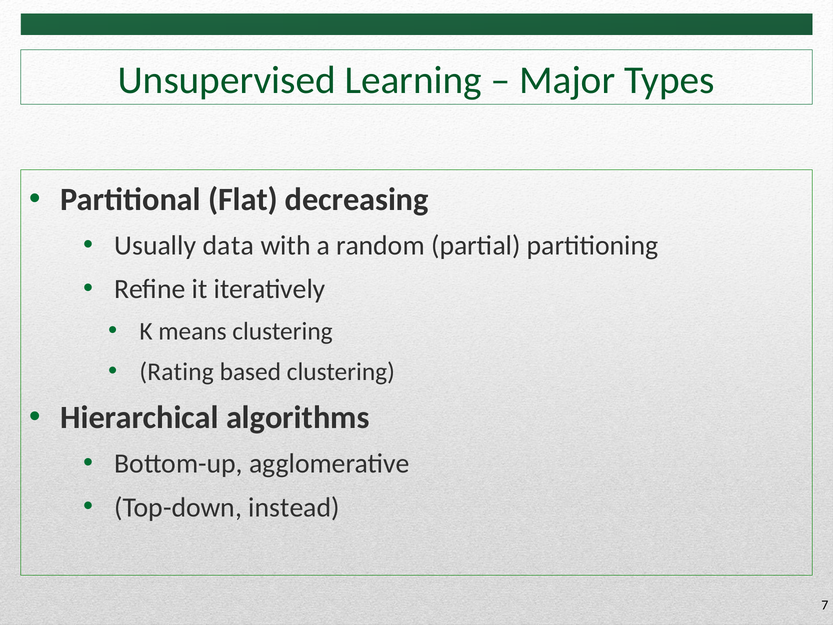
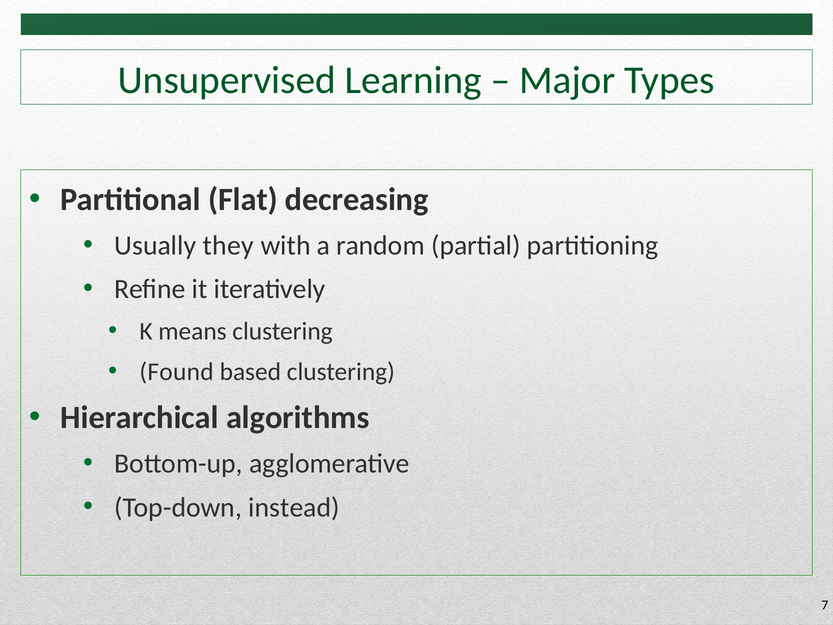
data: data -> they (228, 246)
Rating: Rating -> Found (177, 372)
